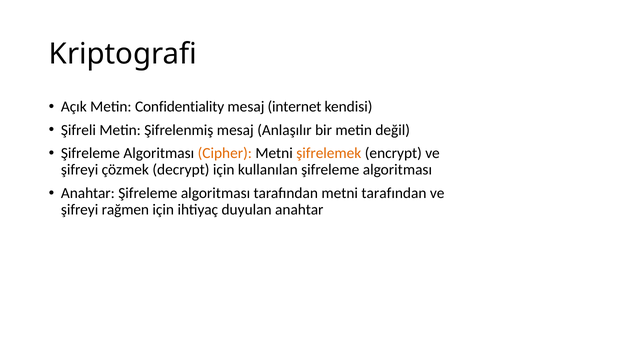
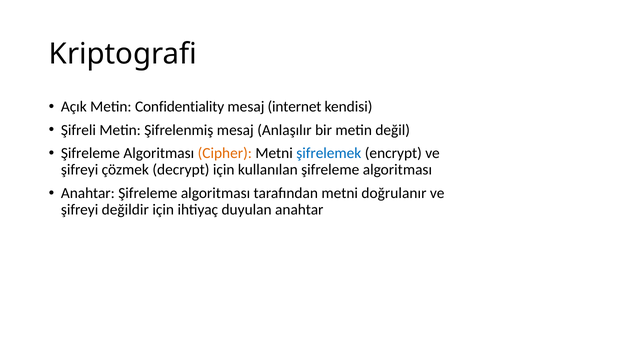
şifrelemek colour: orange -> blue (329, 153)
metni tarafından: tarafından -> doğrulanır (394, 193)
rağmen: rağmen -> değildir (125, 210)
